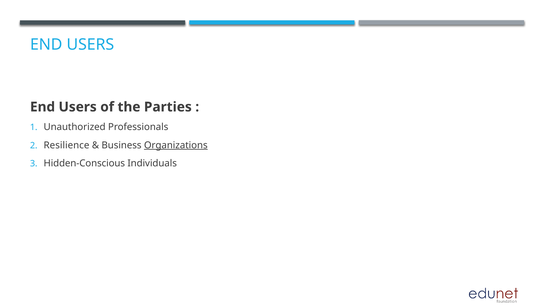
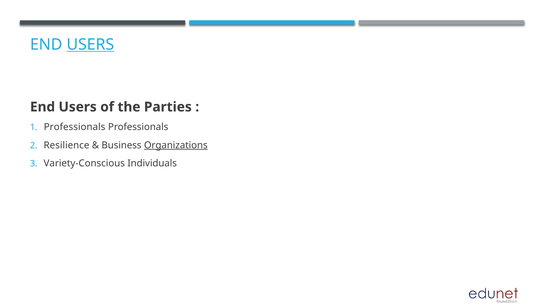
USERS underline: none -> present (90, 45)
Unauthorized: Unauthorized -> Professionals (75, 127)
Hidden-Conscious: Hidden-Conscious -> Variety-Conscious (84, 163)
